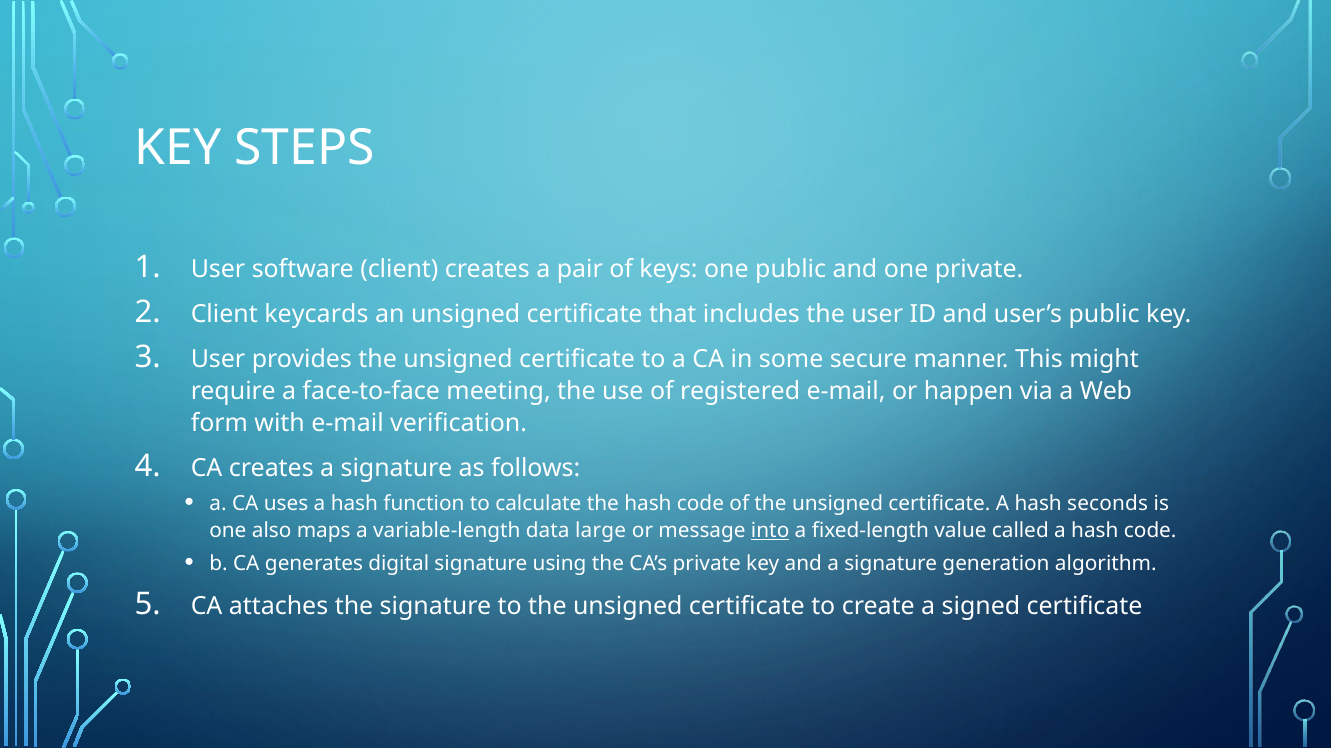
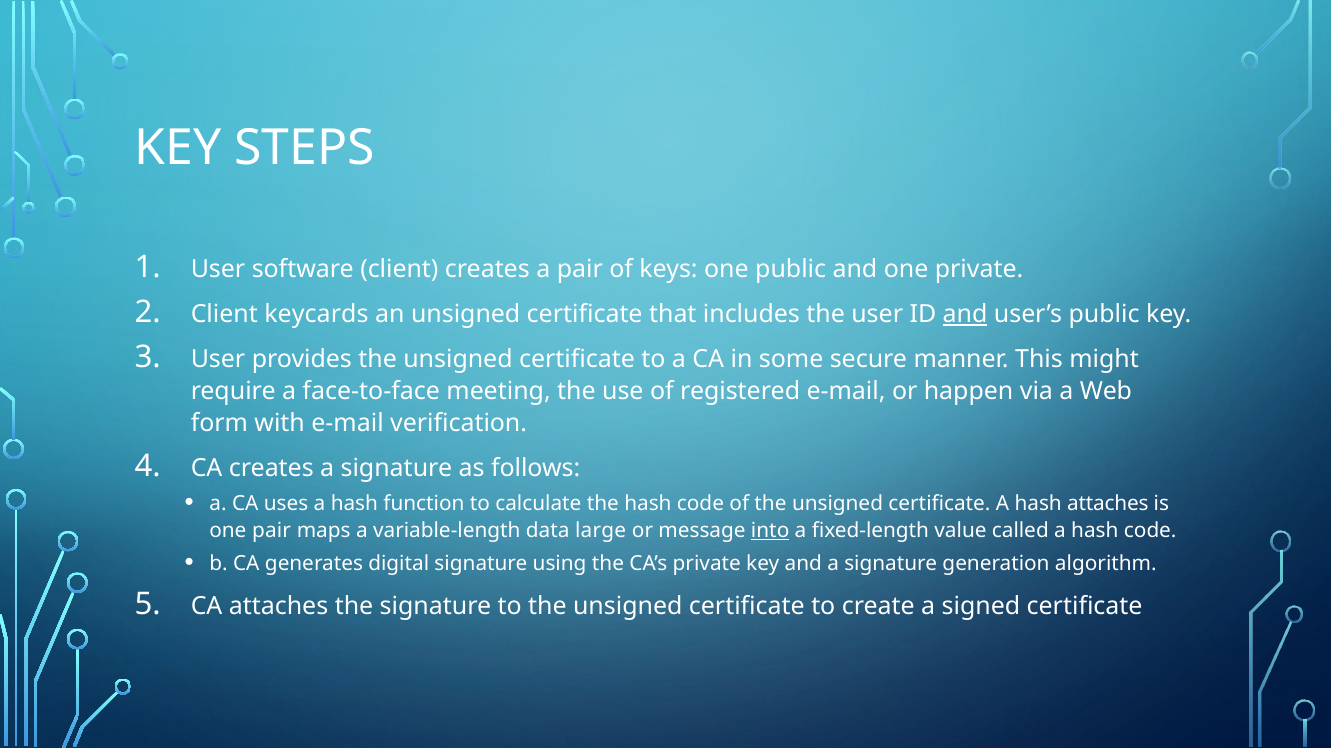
and underline: none -> present (965, 314)
hash seconds: seconds -> attaches (1108, 504)
one also: also -> pair (272, 531)
